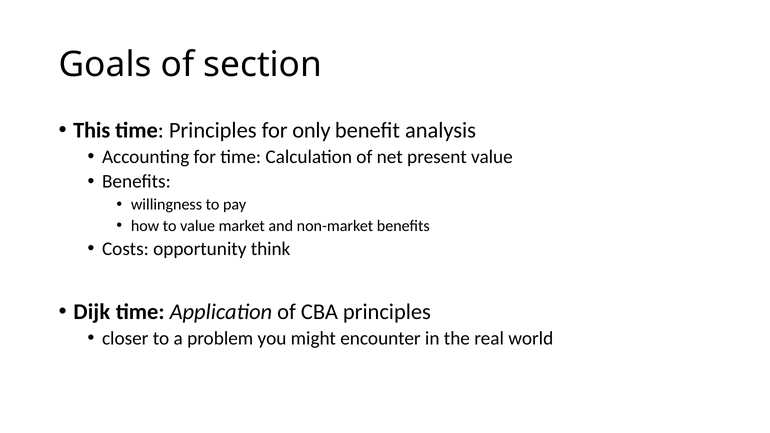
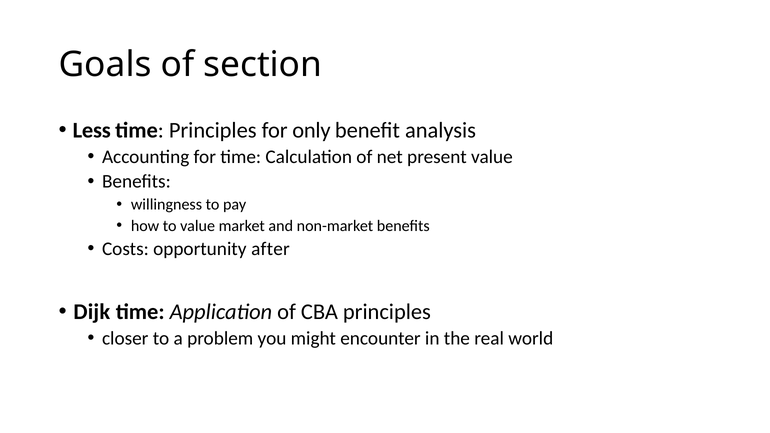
This: This -> Less (92, 130)
think: think -> after (270, 249)
